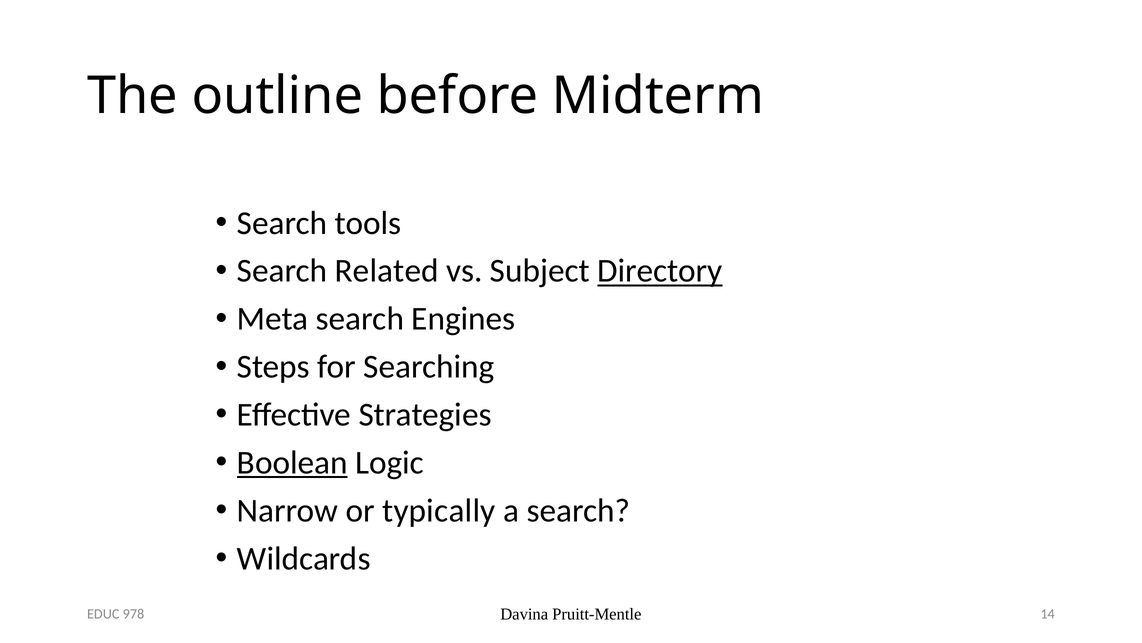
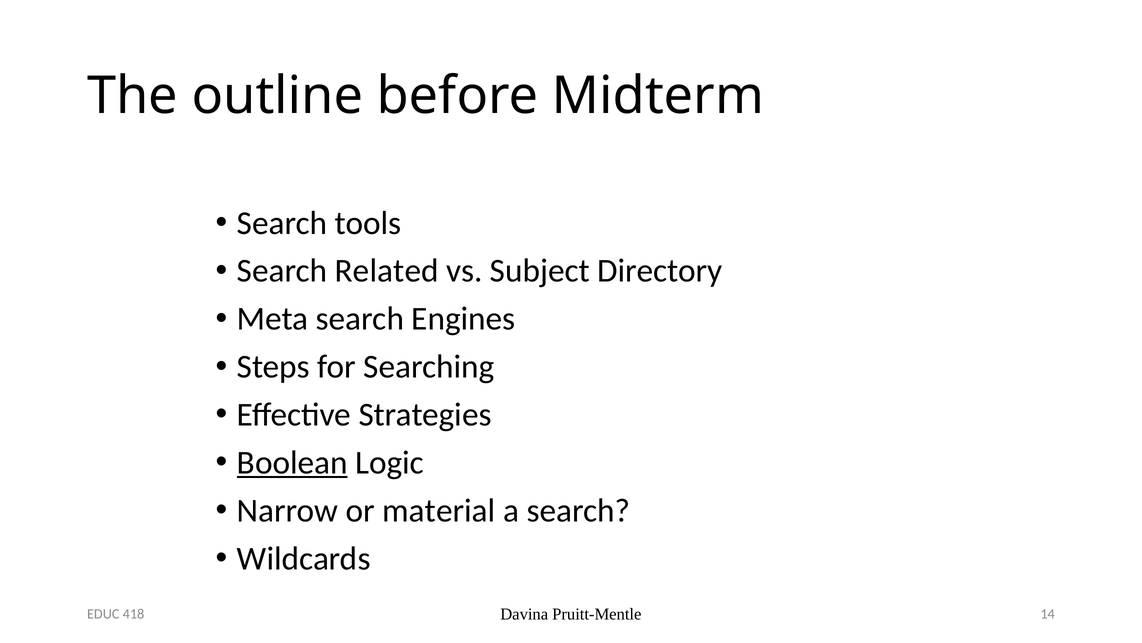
Directory underline: present -> none (660, 271)
typically: typically -> material (439, 510)
978: 978 -> 418 (134, 613)
